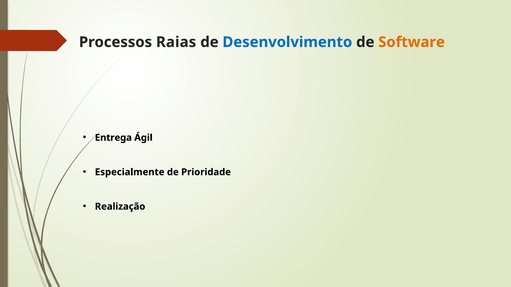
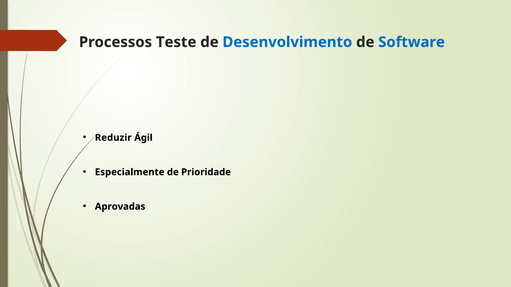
Raias: Raias -> Teste (176, 42)
Software colour: orange -> blue (412, 42)
Entrega: Entrega -> Reduzir (113, 138)
Realização: Realização -> Aprovadas (120, 207)
